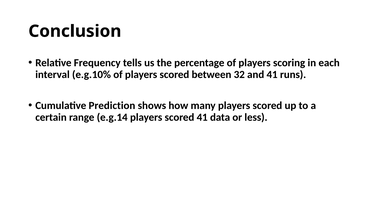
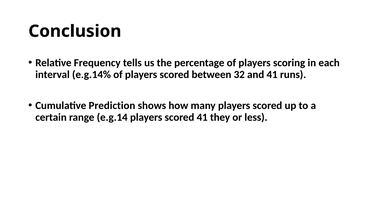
e.g.10%: e.g.10% -> e.g.14% (91, 75)
data: data -> they (220, 117)
